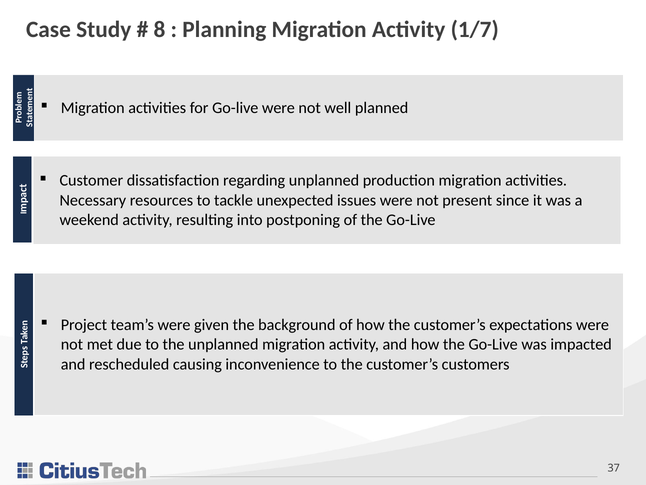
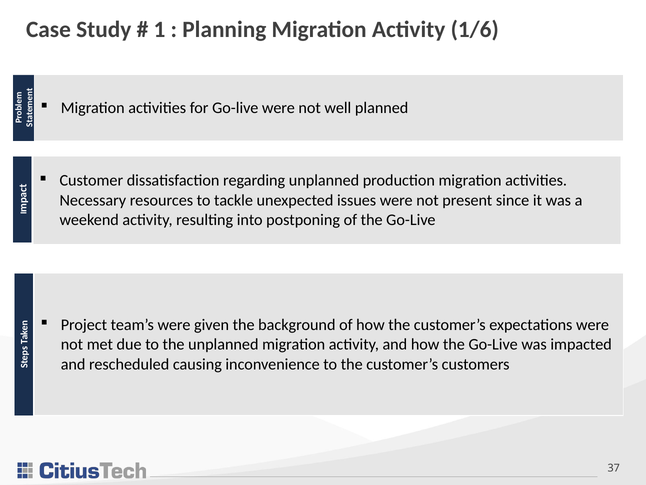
8: 8 -> 1 (159, 30)
1/7: 1/7 -> 1/6 (475, 30)
